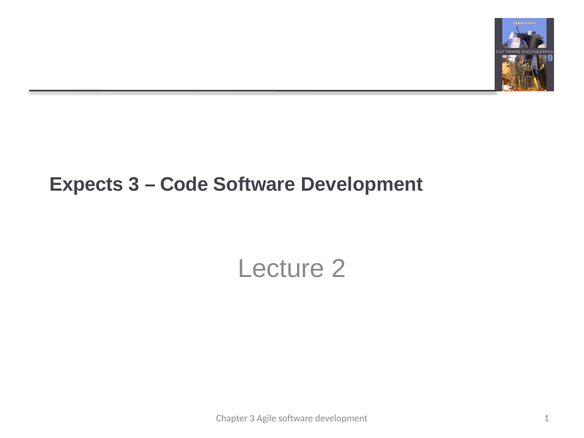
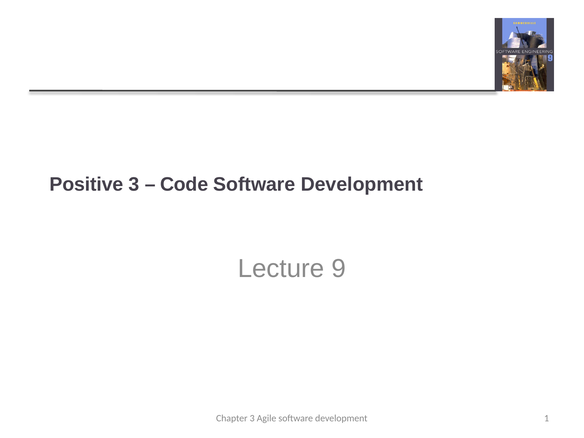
Expects: Expects -> Positive (86, 184)
2: 2 -> 9 (339, 268)
